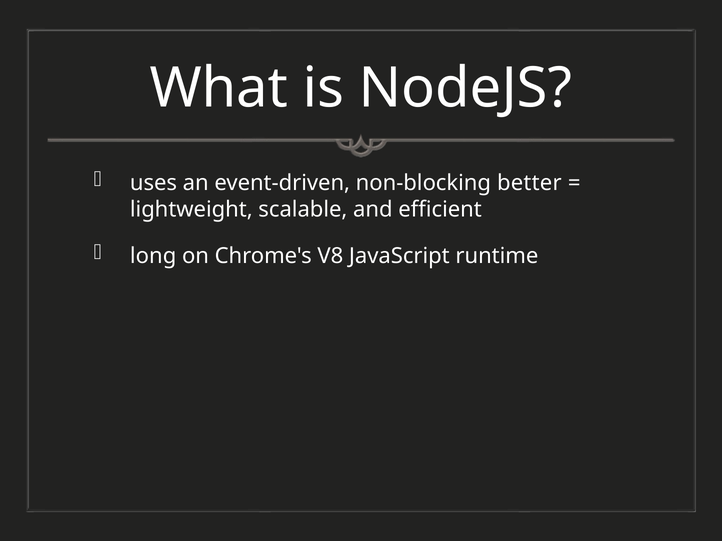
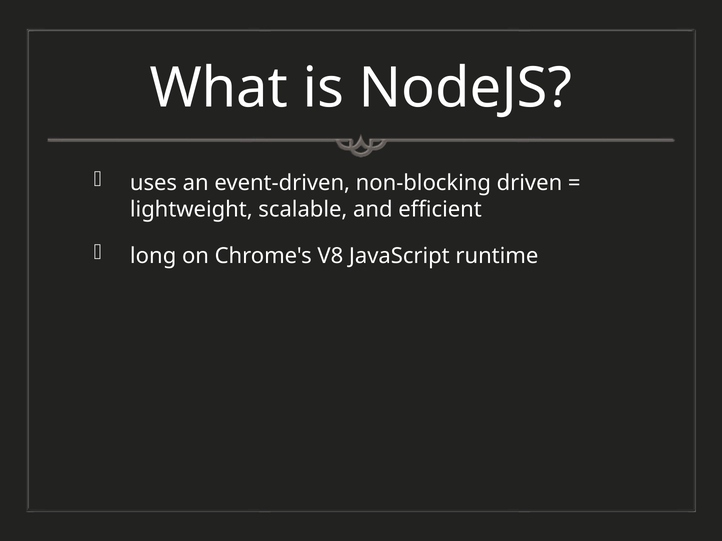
better: better -> driven (529, 183)
